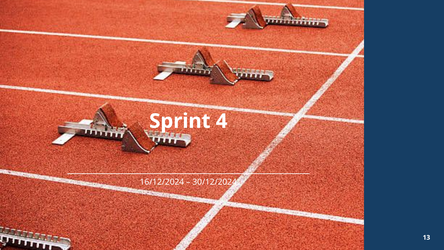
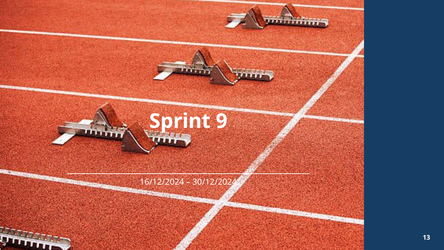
4: 4 -> 9 (222, 121)
